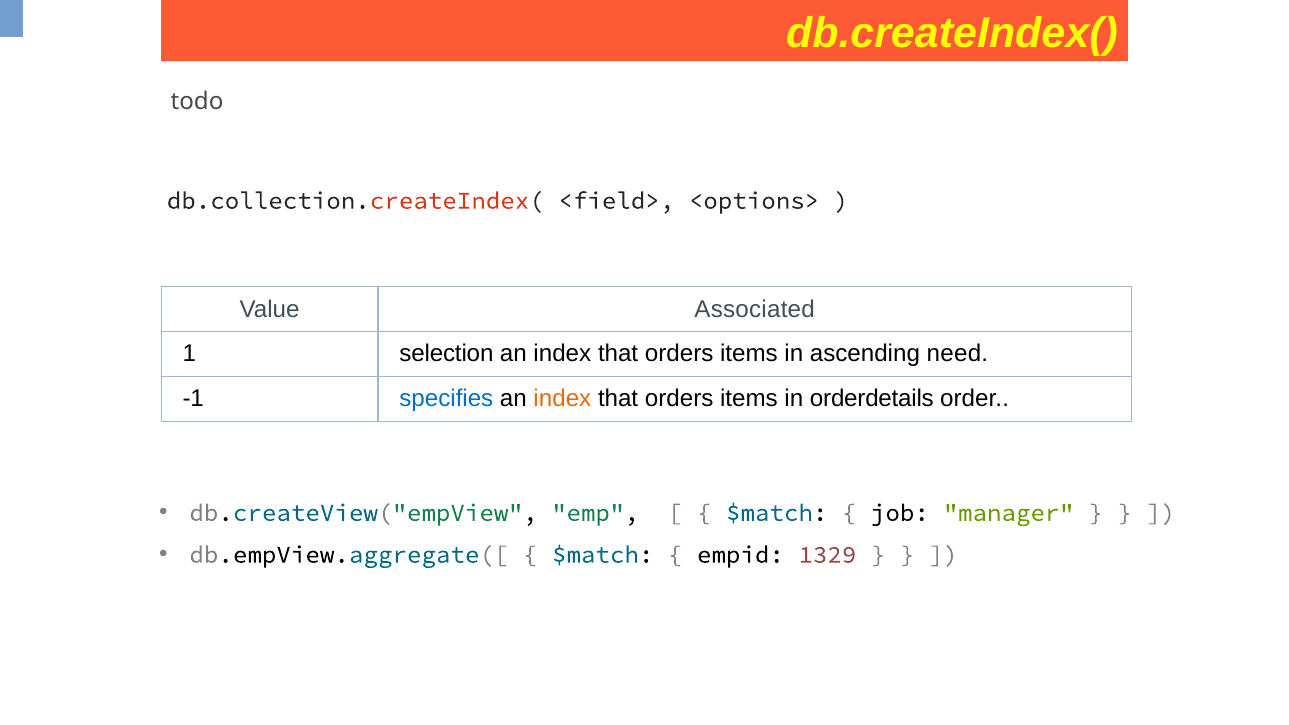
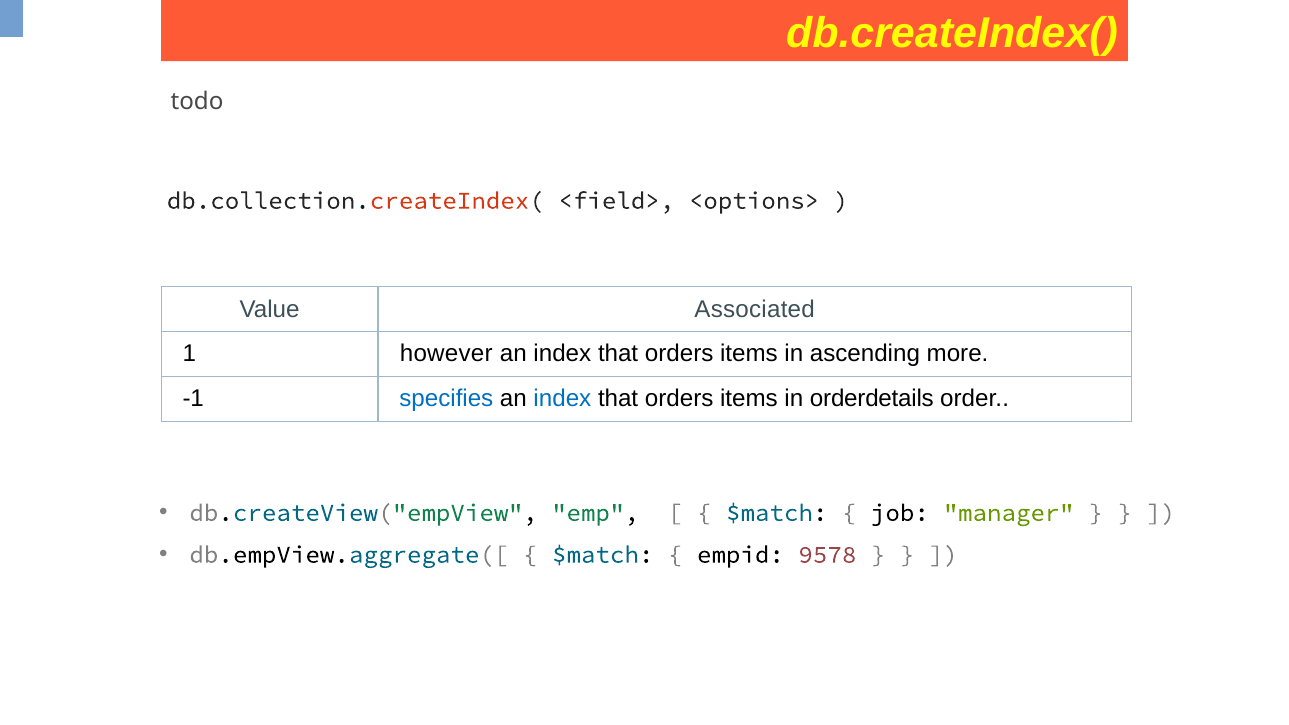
selection: selection -> however (446, 353)
need: need -> more (958, 353)
index colour: orange -> blue (562, 399)
1329: 1329 -> 9578 (827, 555)
